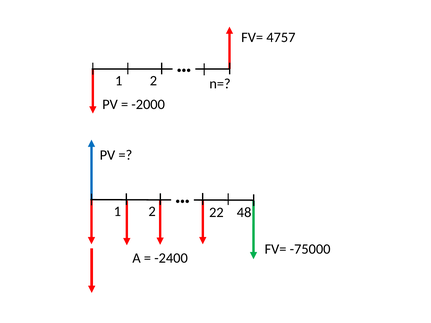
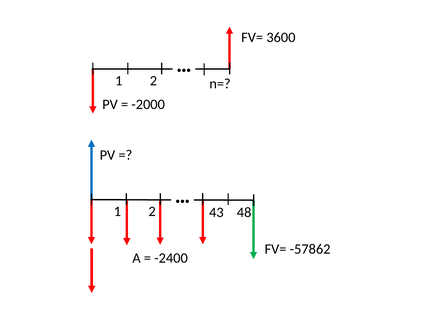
4757: 4757 -> 3600 (281, 38)
22: 22 -> 43 (216, 213)
-75000: -75000 -> -57862 (310, 249)
